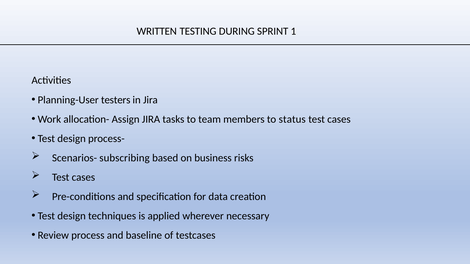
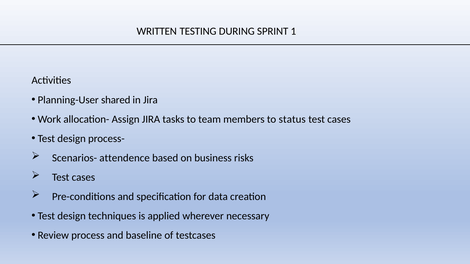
testers: testers -> shared (116, 100)
subscribing: subscribing -> attendence (125, 158)
